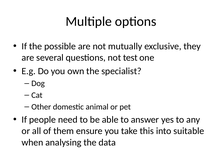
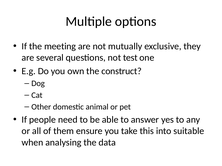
possible: possible -> meeting (60, 46)
specialist: specialist -> construct (122, 71)
